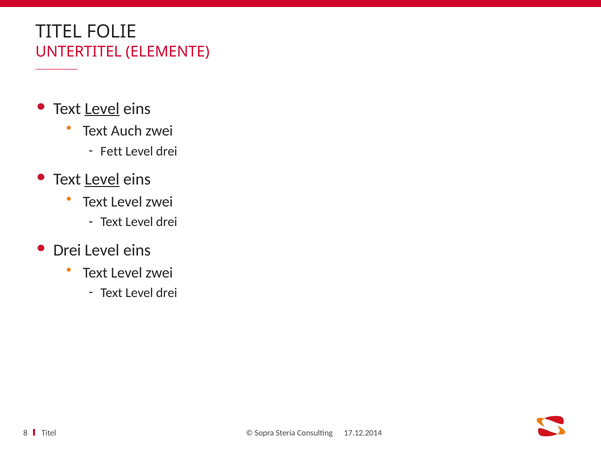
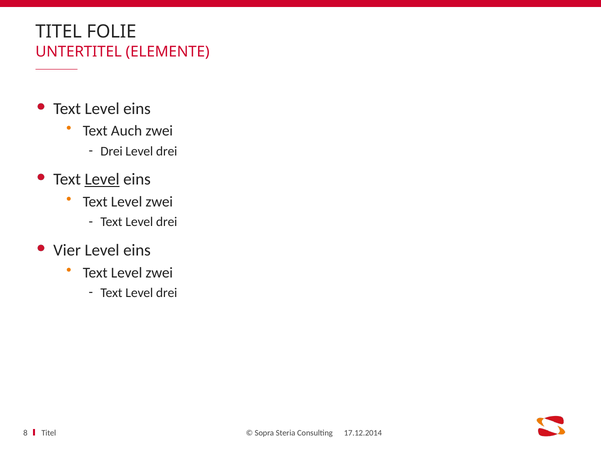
Level underline: present -> none (102, 109)
Fett: Fett -> Drei (112, 151)
Drei: Drei -> Vier (67, 251)
